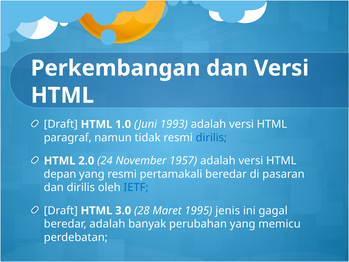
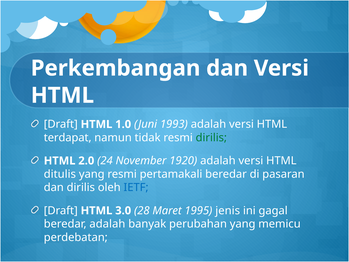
paragraf: paragraf -> terdapat (68, 138)
dirilis colour: blue -> green (211, 138)
1957: 1957 -> 1920 (183, 161)
depan: depan -> ditulis (60, 174)
